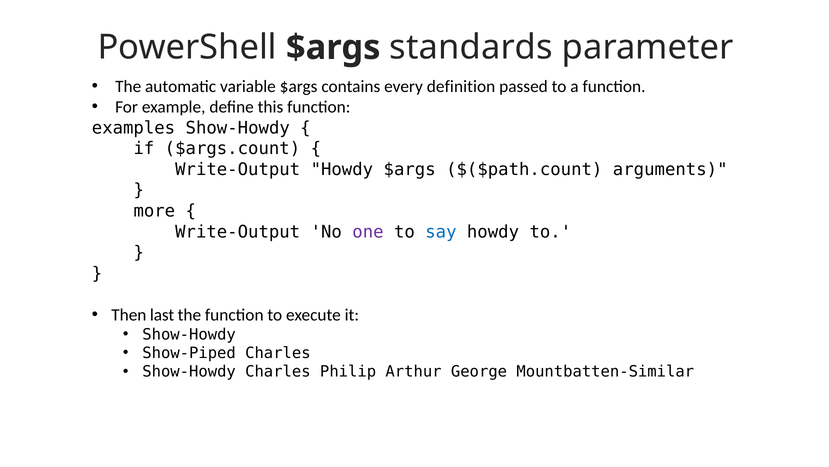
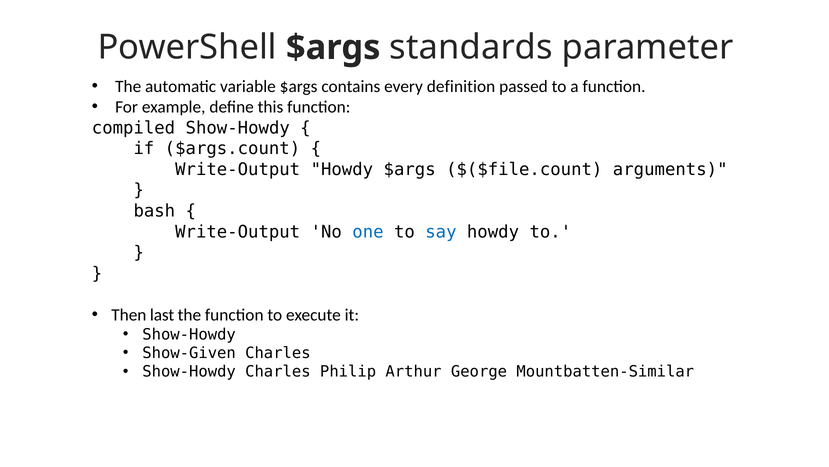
examples: examples -> compiled (133, 128)
$($path.count: $($path.count -> $($file.count (524, 169)
more: more -> bash (154, 211)
one colour: purple -> blue (368, 231)
Show-Piped: Show-Piped -> Show-Given (189, 353)
